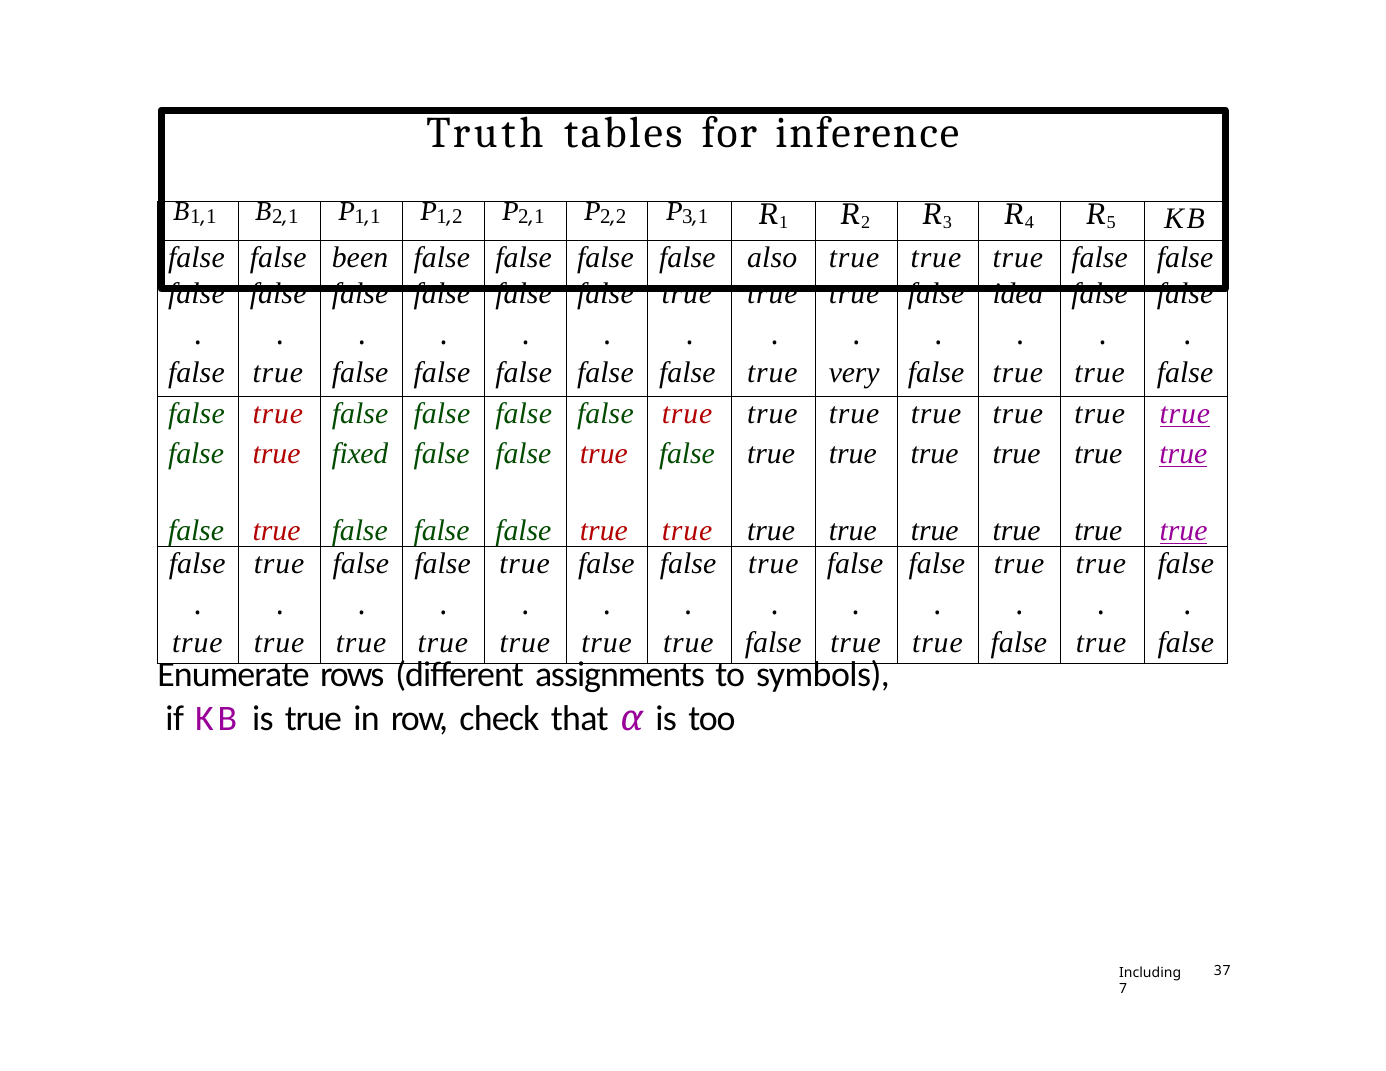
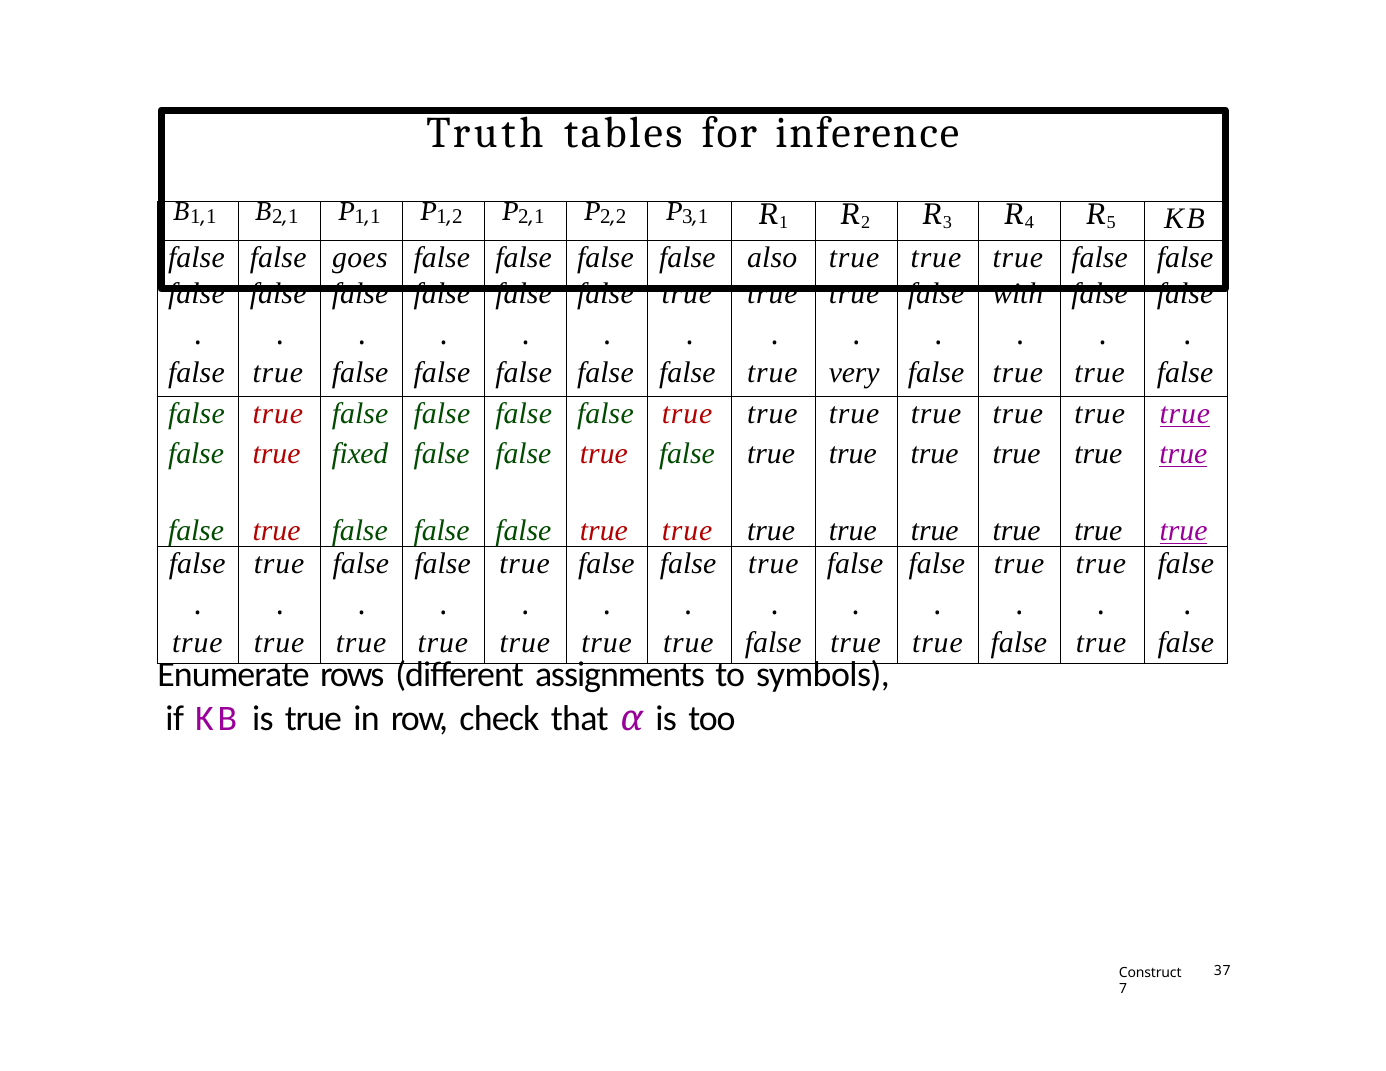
been: been -> goes (360, 258)
idea: idea -> with (1018, 294)
Including: Including -> Construct (1150, 973)
